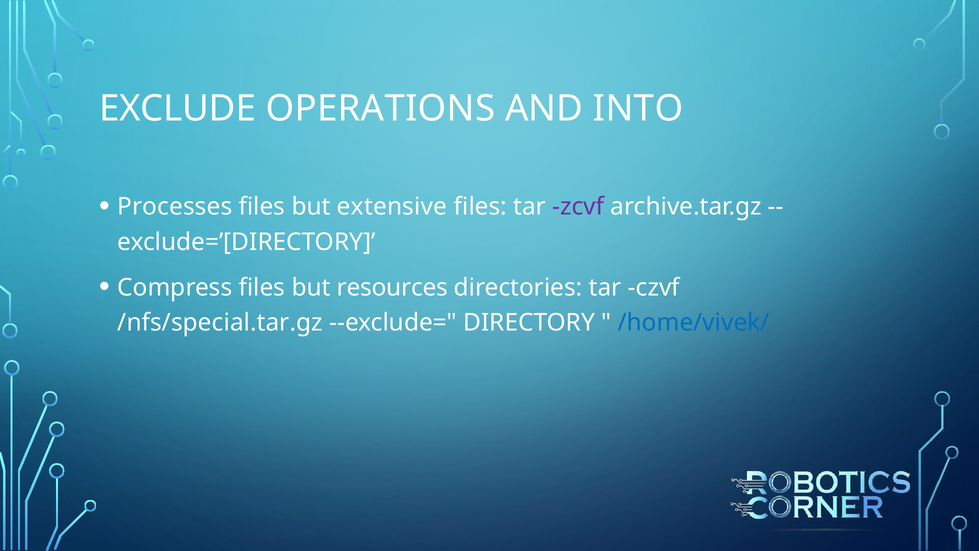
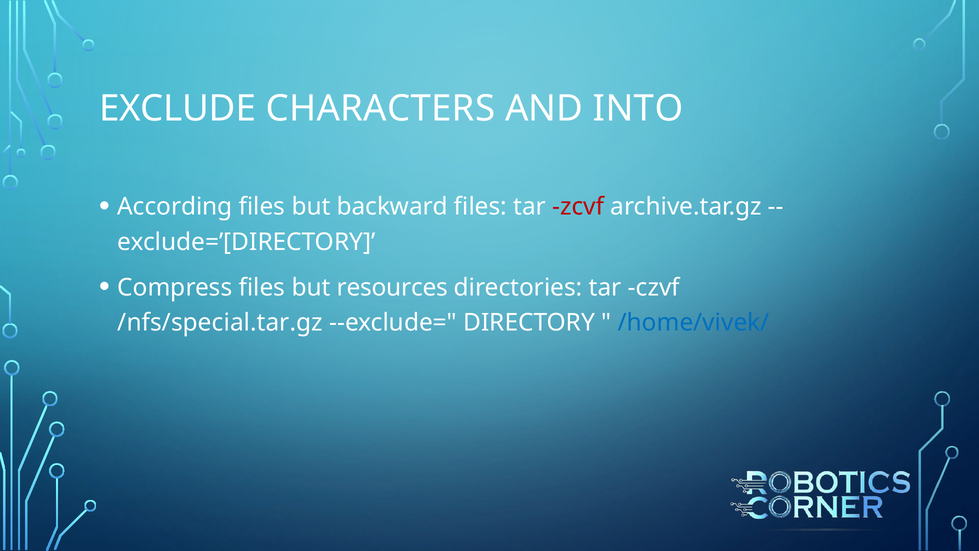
OPERATIONS: OPERATIONS -> CHARACTERS (380, 109)
Processes: Processes -> According (175, 207)
extensive: extensive -> backward (392, 207)
zcvf colour: purple -> red (578, 207)
